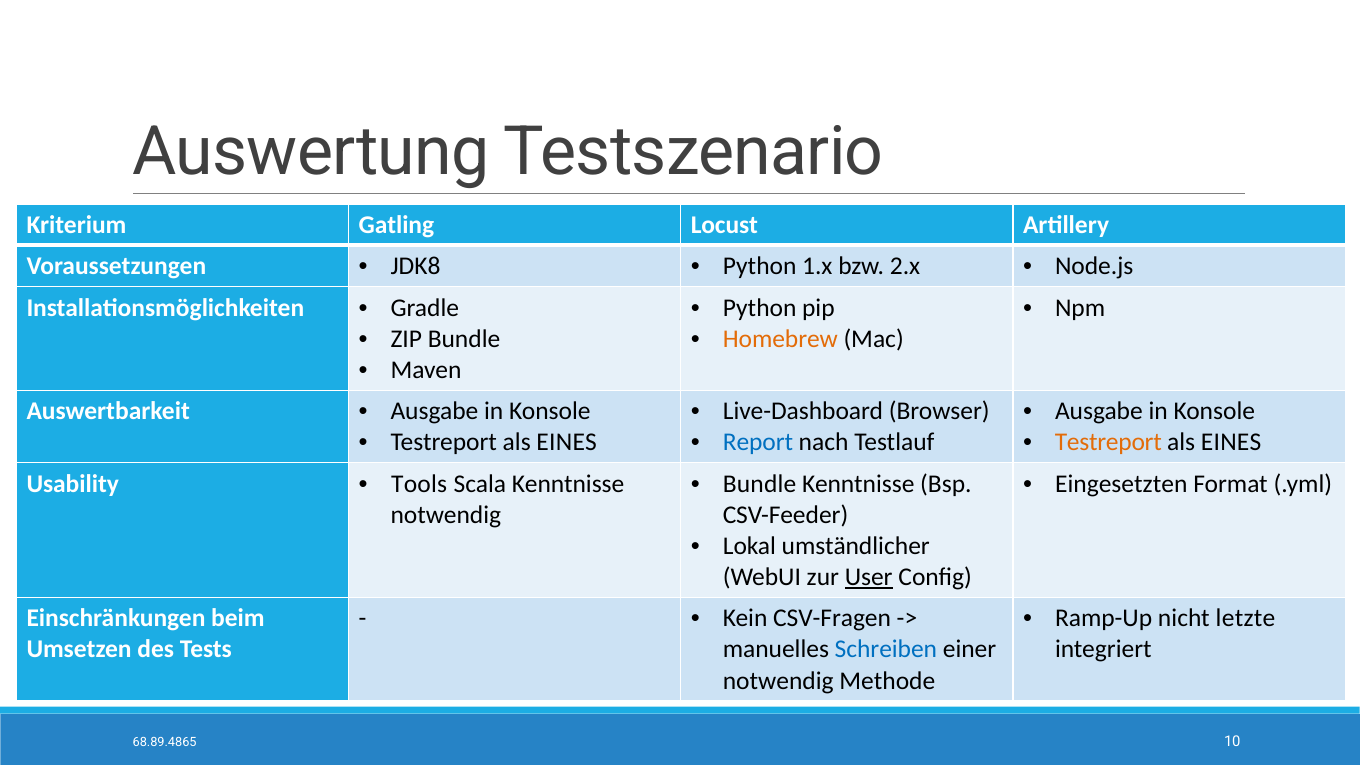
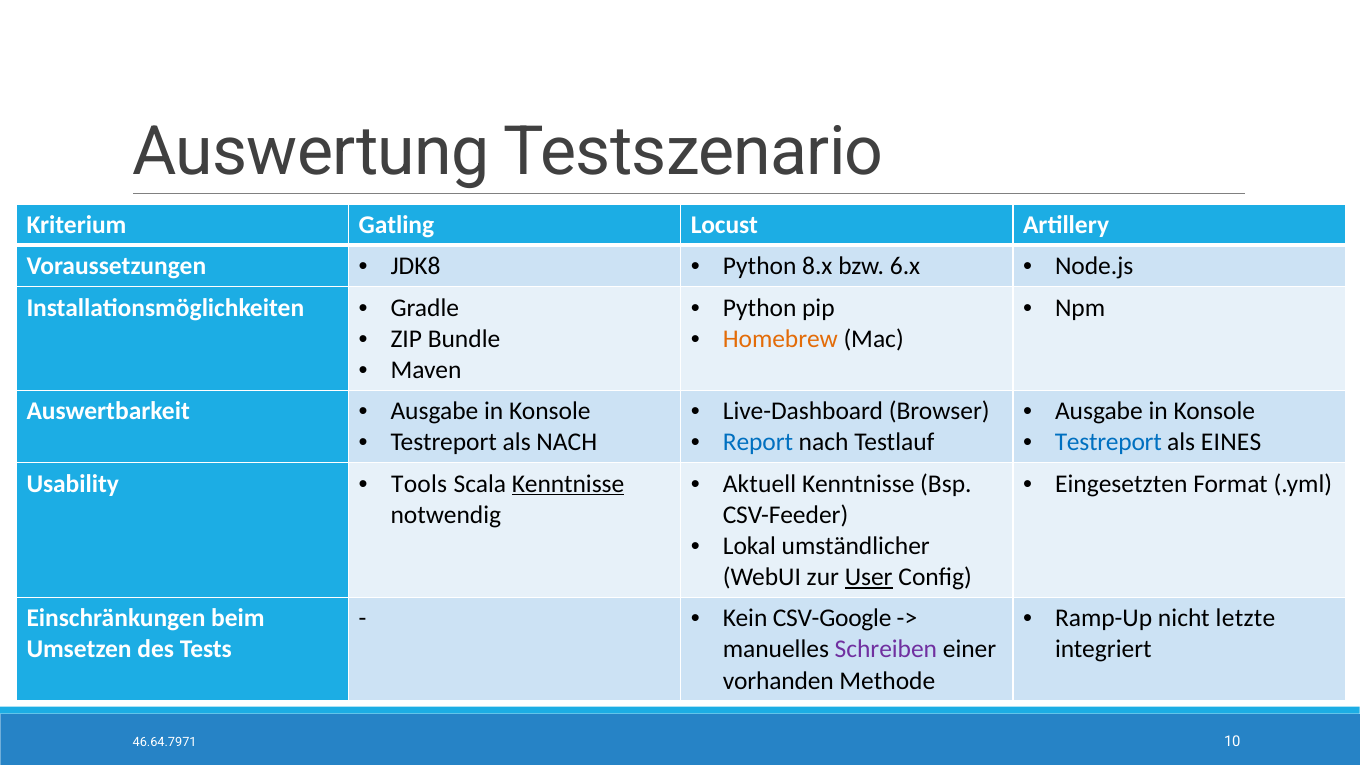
1.x: 1.x -> 8.x (817, 266)
2.x: 2.x -> 6.x (905, 266)
EINES: EINES -> NACH (567, 442)
Testreport colour: orange -> blue (1108, 442)
Bundle: Bundle -> Aktuell (760, 484)
Kenntnisse underline: none -> present (568, 484)
CSV-Fragen: CSV-Fragen -> CSV-Google (832, 618)
Schreiben colour: blue -> purple (886, 650)
notwendig: notwendig -> vorhanden (778, 681)
68.89.4865: 68.89.4865 -> 46.64.7971 (165, 742)
